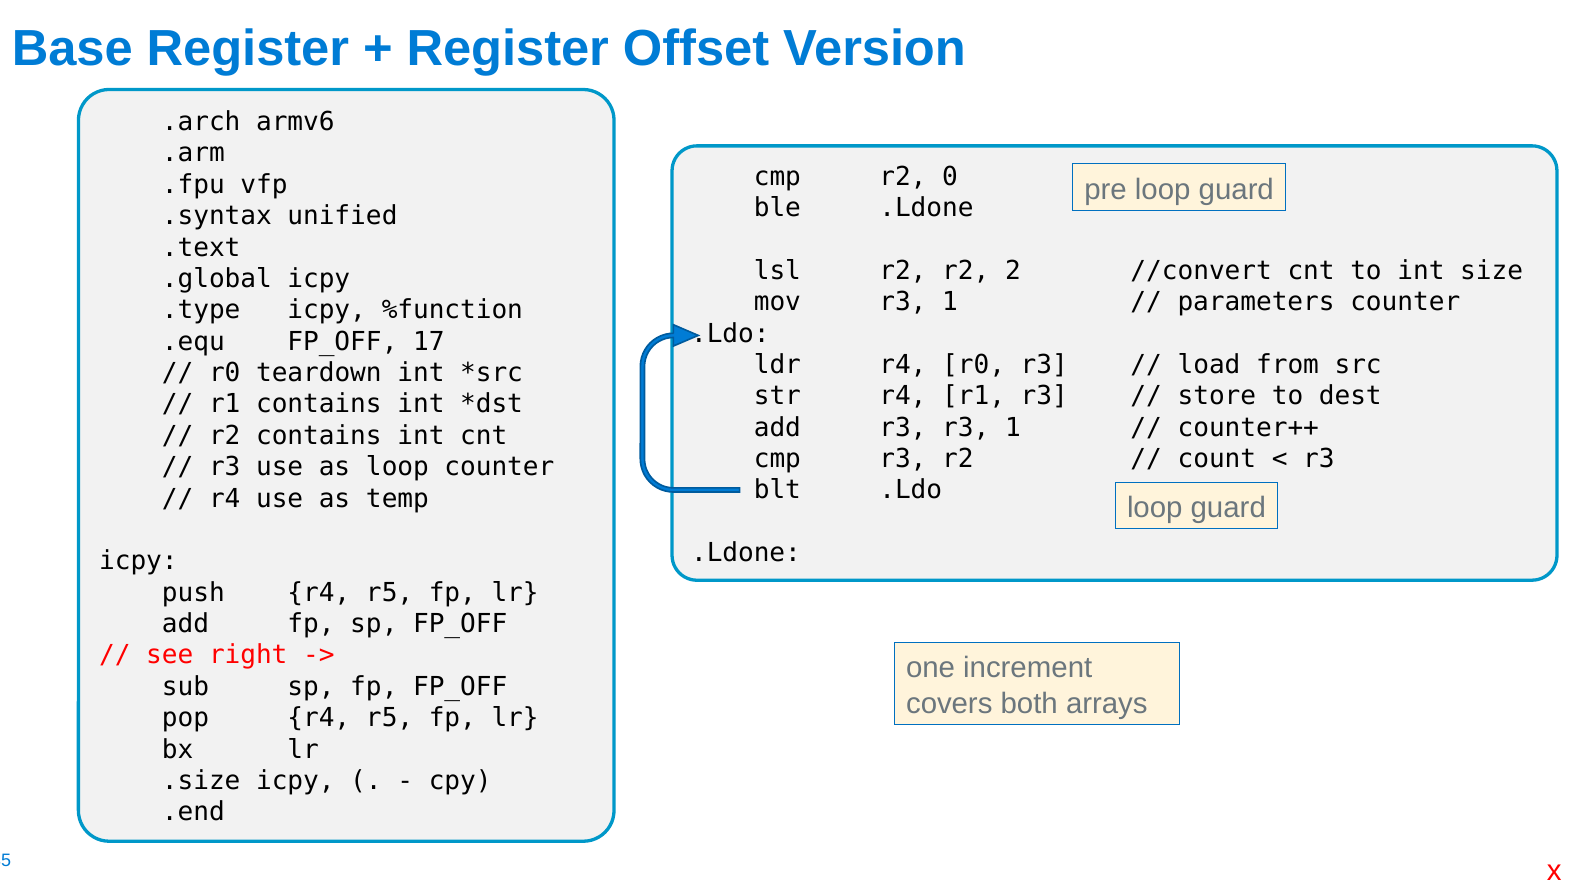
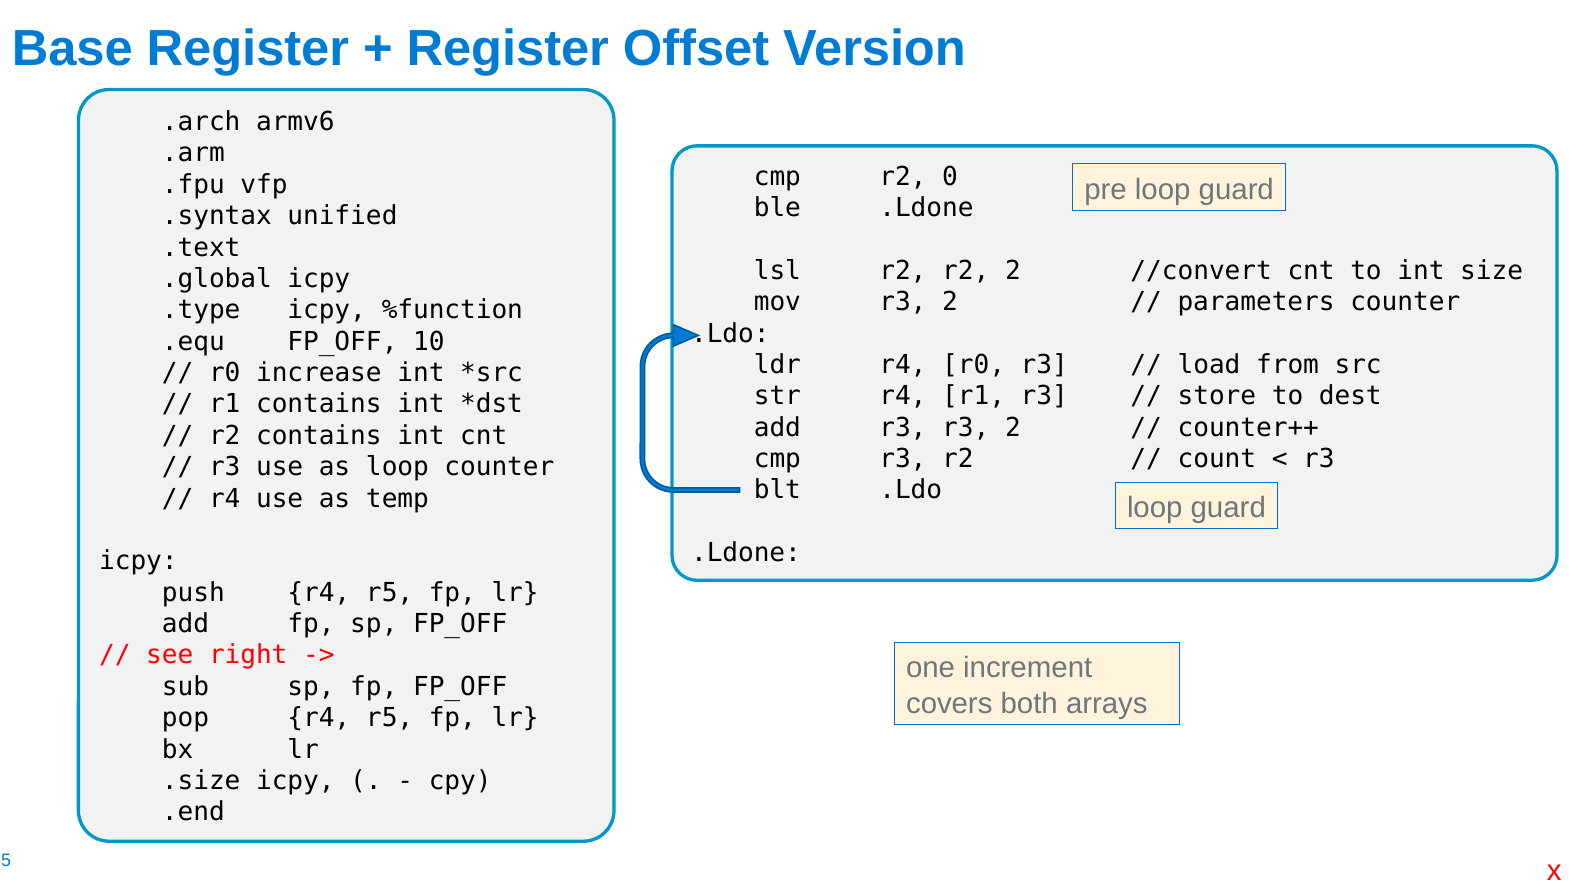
mov r3 1: 1 -> 2 (950, 302)
17: 17 -> 10 (429, 341)
teardown: teardown -> increase (319, 373)
r3 r3 1: 1 -> 2 (1013, 427)
